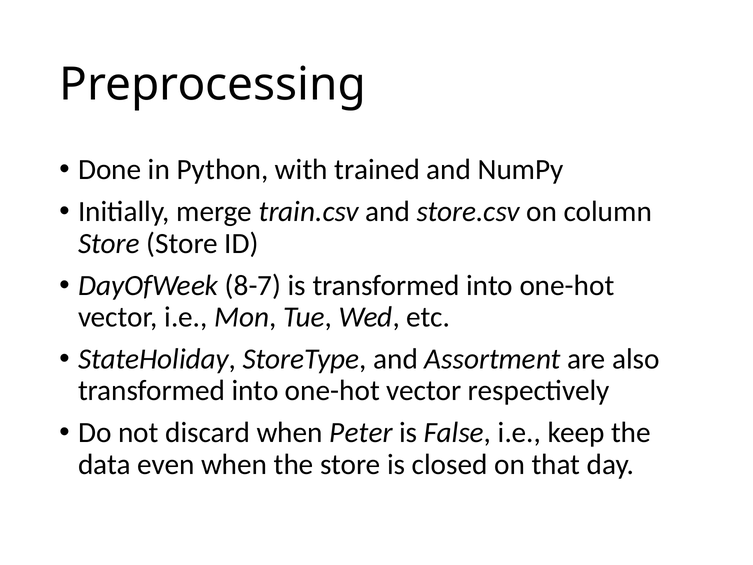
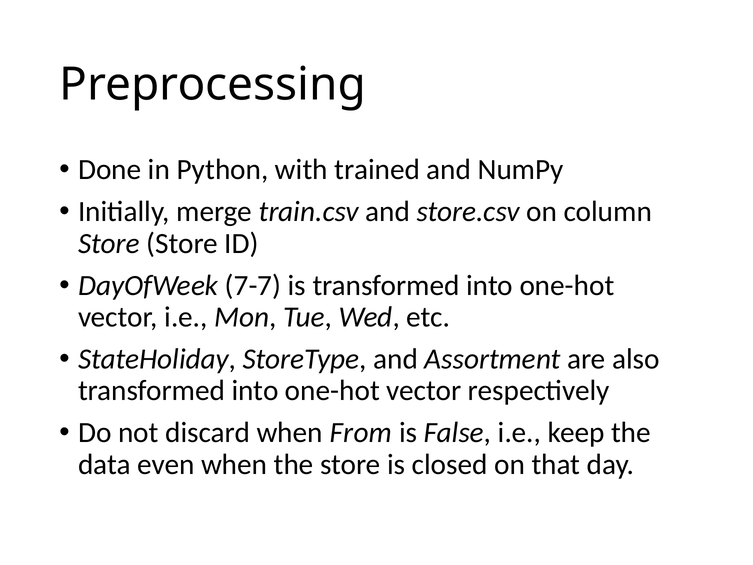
8-7: 8-7 -> 7-7 (253, 285)
Peter: Peter -> From (361, 433)
